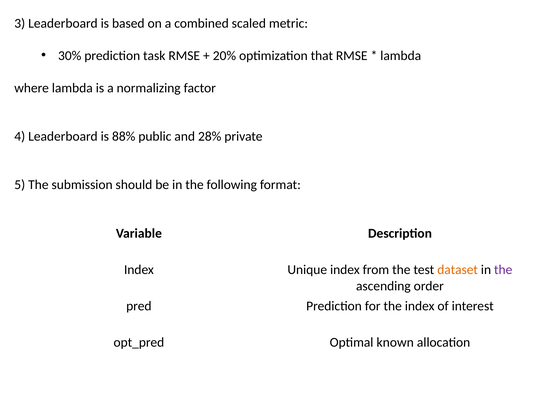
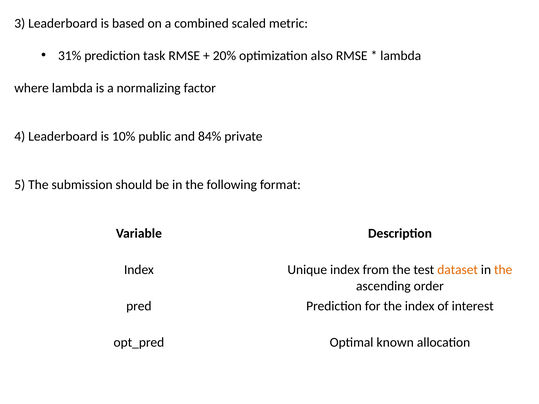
30%: 30% -> 31% (70, 56)
that: that -> also (322, 56)
88%: 88% -> 10% (124, 136)
28%: 28% -> 84% (210, 136)
the colour: purple -> orange (503, 270)
